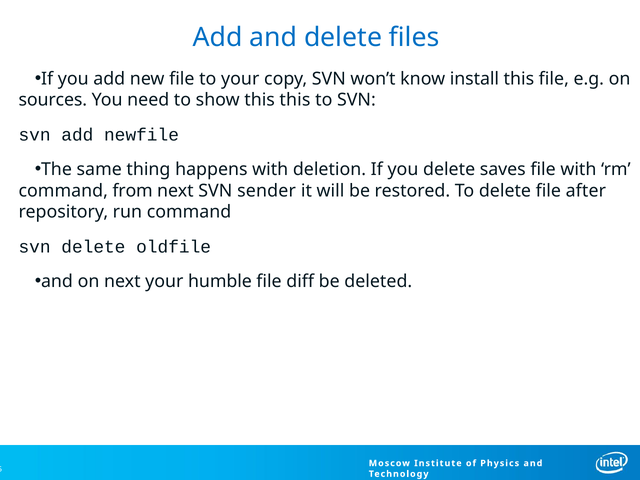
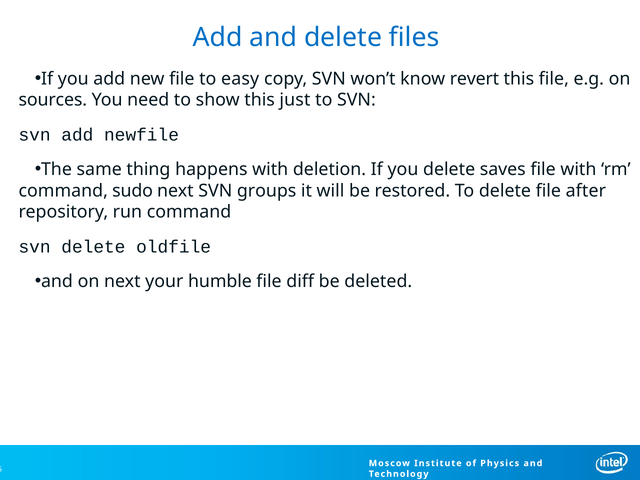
to your: your -> easy (240, 79)
install: install -> revert (474, 79)
this this: this -> just (295, 100)
from: from -> sudo (133, 191)
sender: sender -> groups (267, 191)
